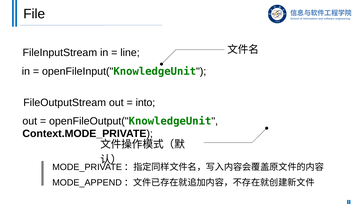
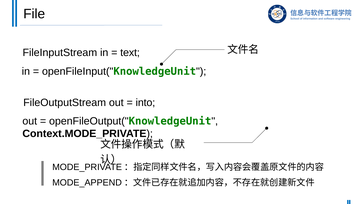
line: line -> text (130, 53)
